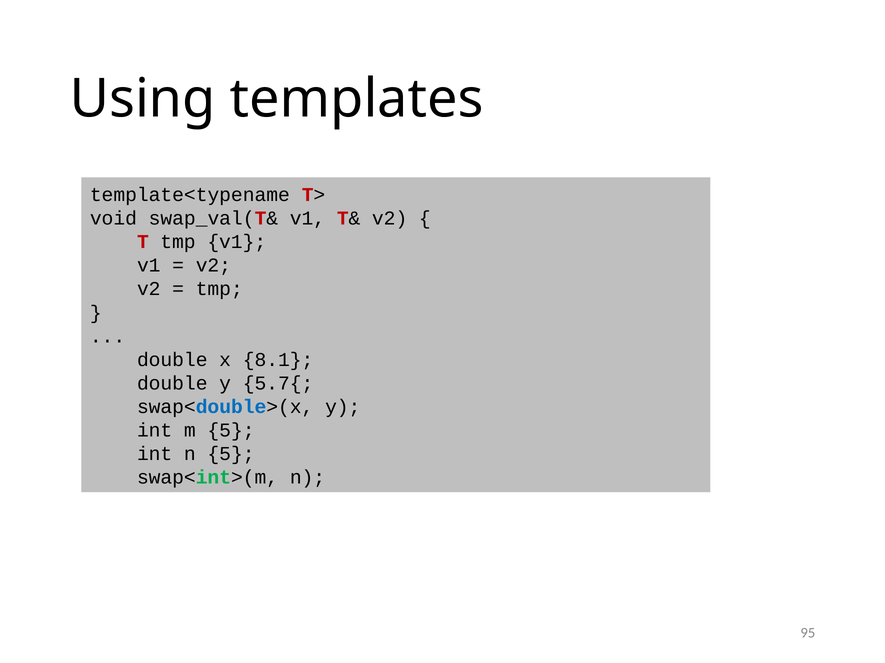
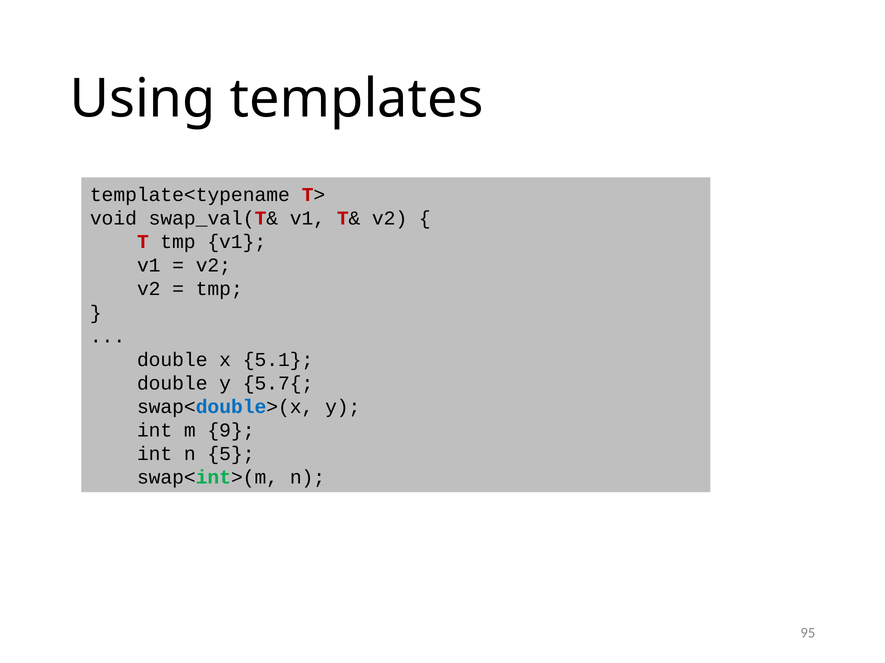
8.1: 8.1 -> 5.1 (278, 360)
m 5: 5 -> 9 (231, 431)
